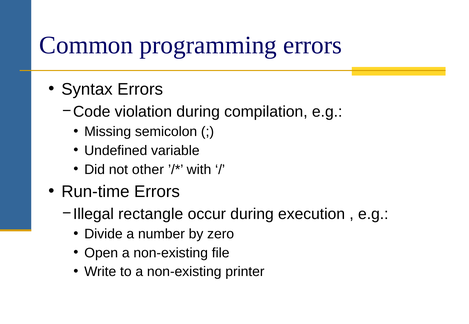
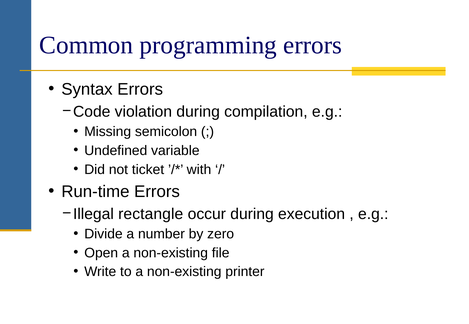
other: other -> ticket (148, 170)
